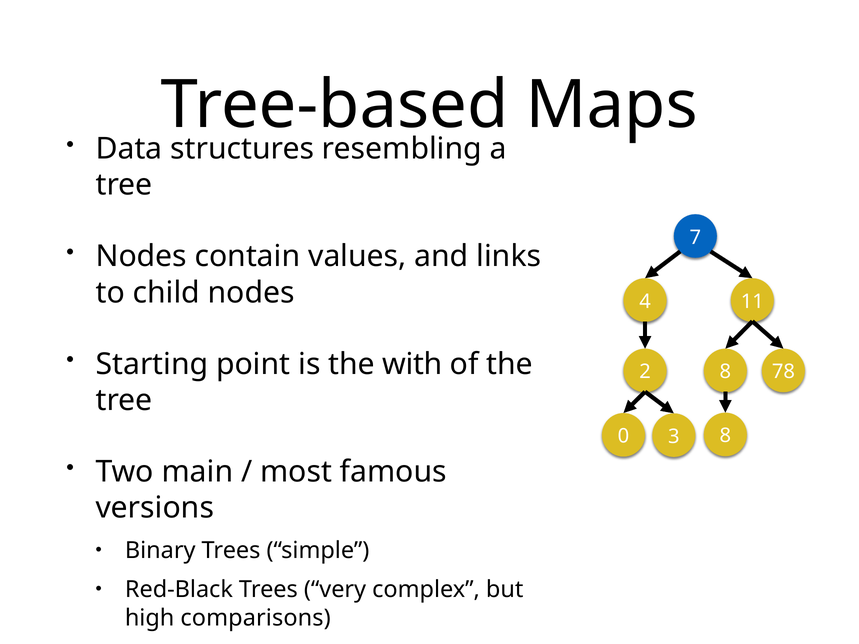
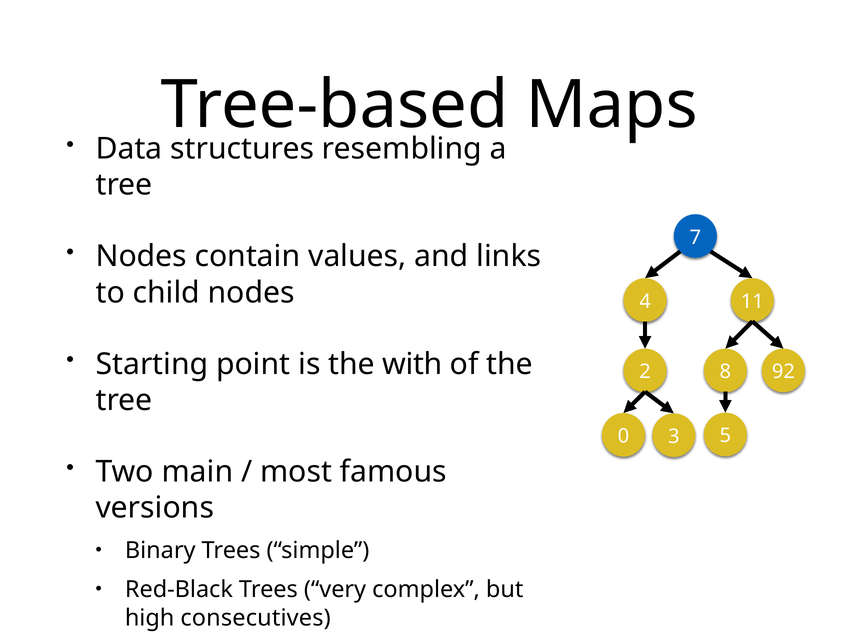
78: 78 -> 92 (783, 372)
3 8: 8 -> 5 (725, 436)
comparisons: comparisons -> consecutives (256, 618)
